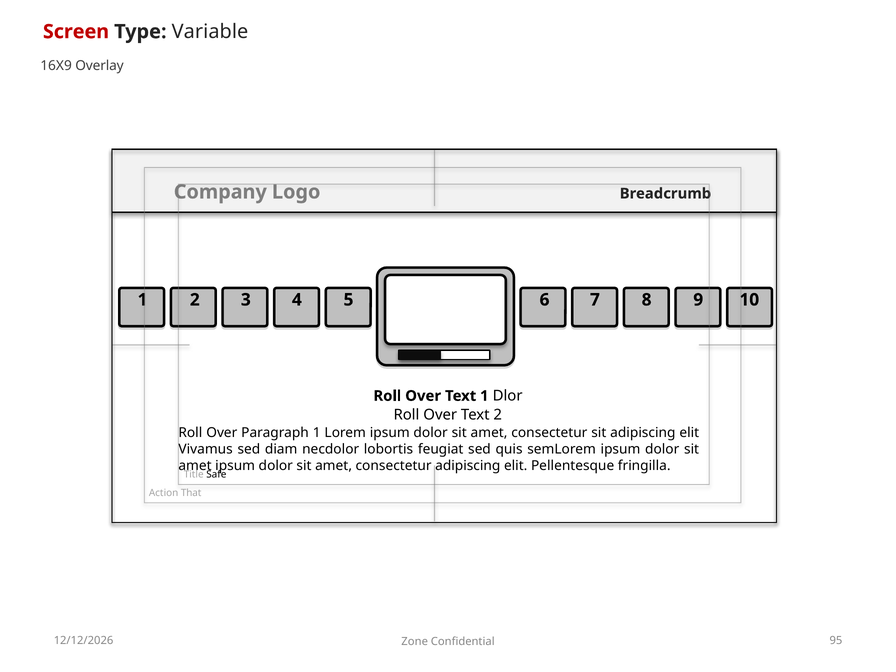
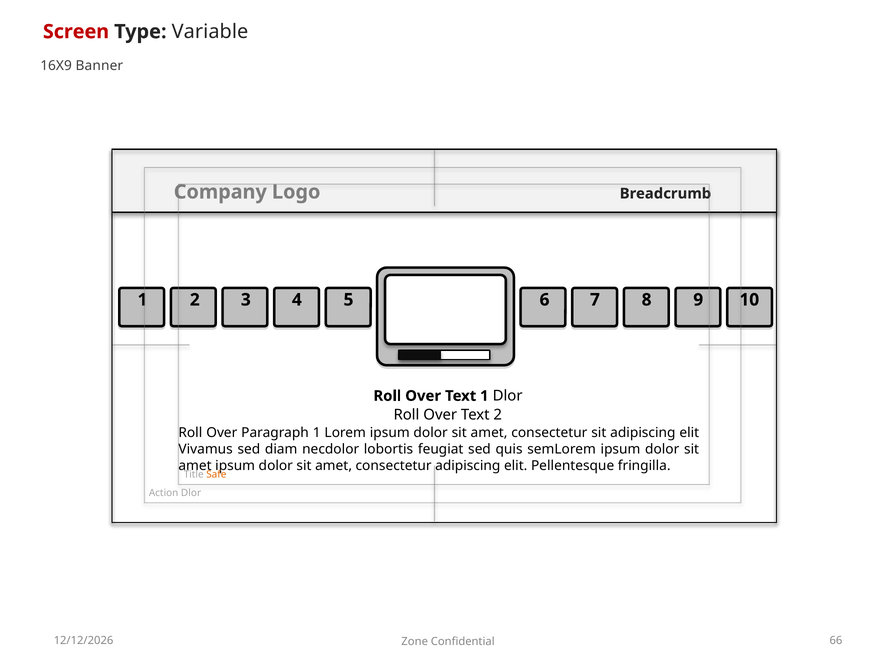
Overlay: Overlay -> Banner (99, 66)
Safe colour: black -> orange (216, 474)
Action That: That -> Dlor (191, 493)
95: 95 -> 66 (836, 641)
